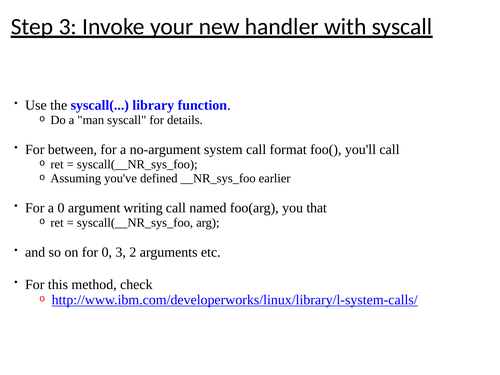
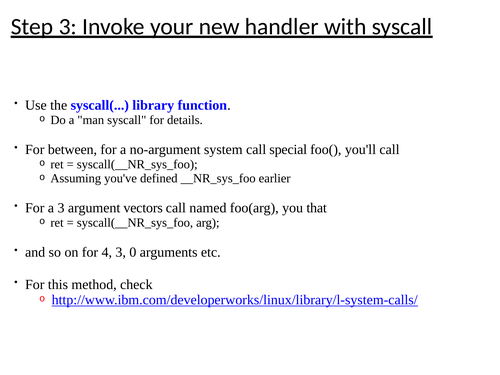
format: format -> special (288, 150)
a 0: 0 -> 3 (61, 208)
writing: writing -> vectors (143, 208)
for 0: 0 -> 4 (107, 252)
2: 2 -> 0 (133, 252)
